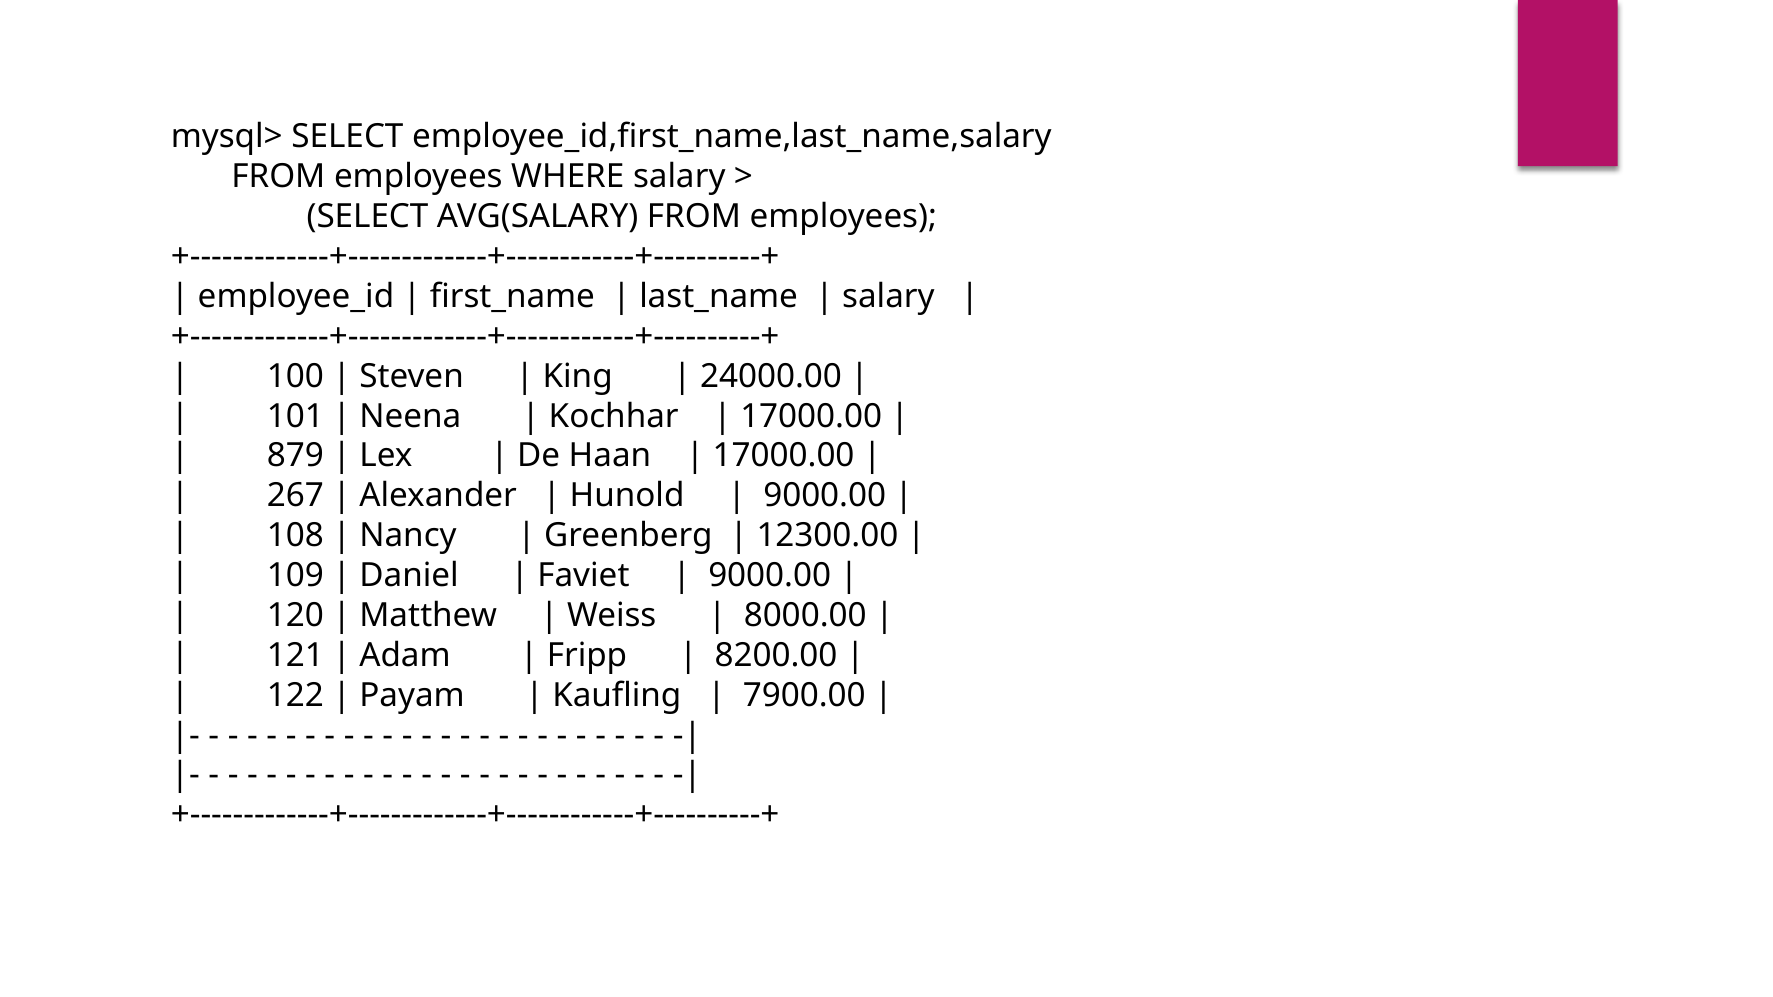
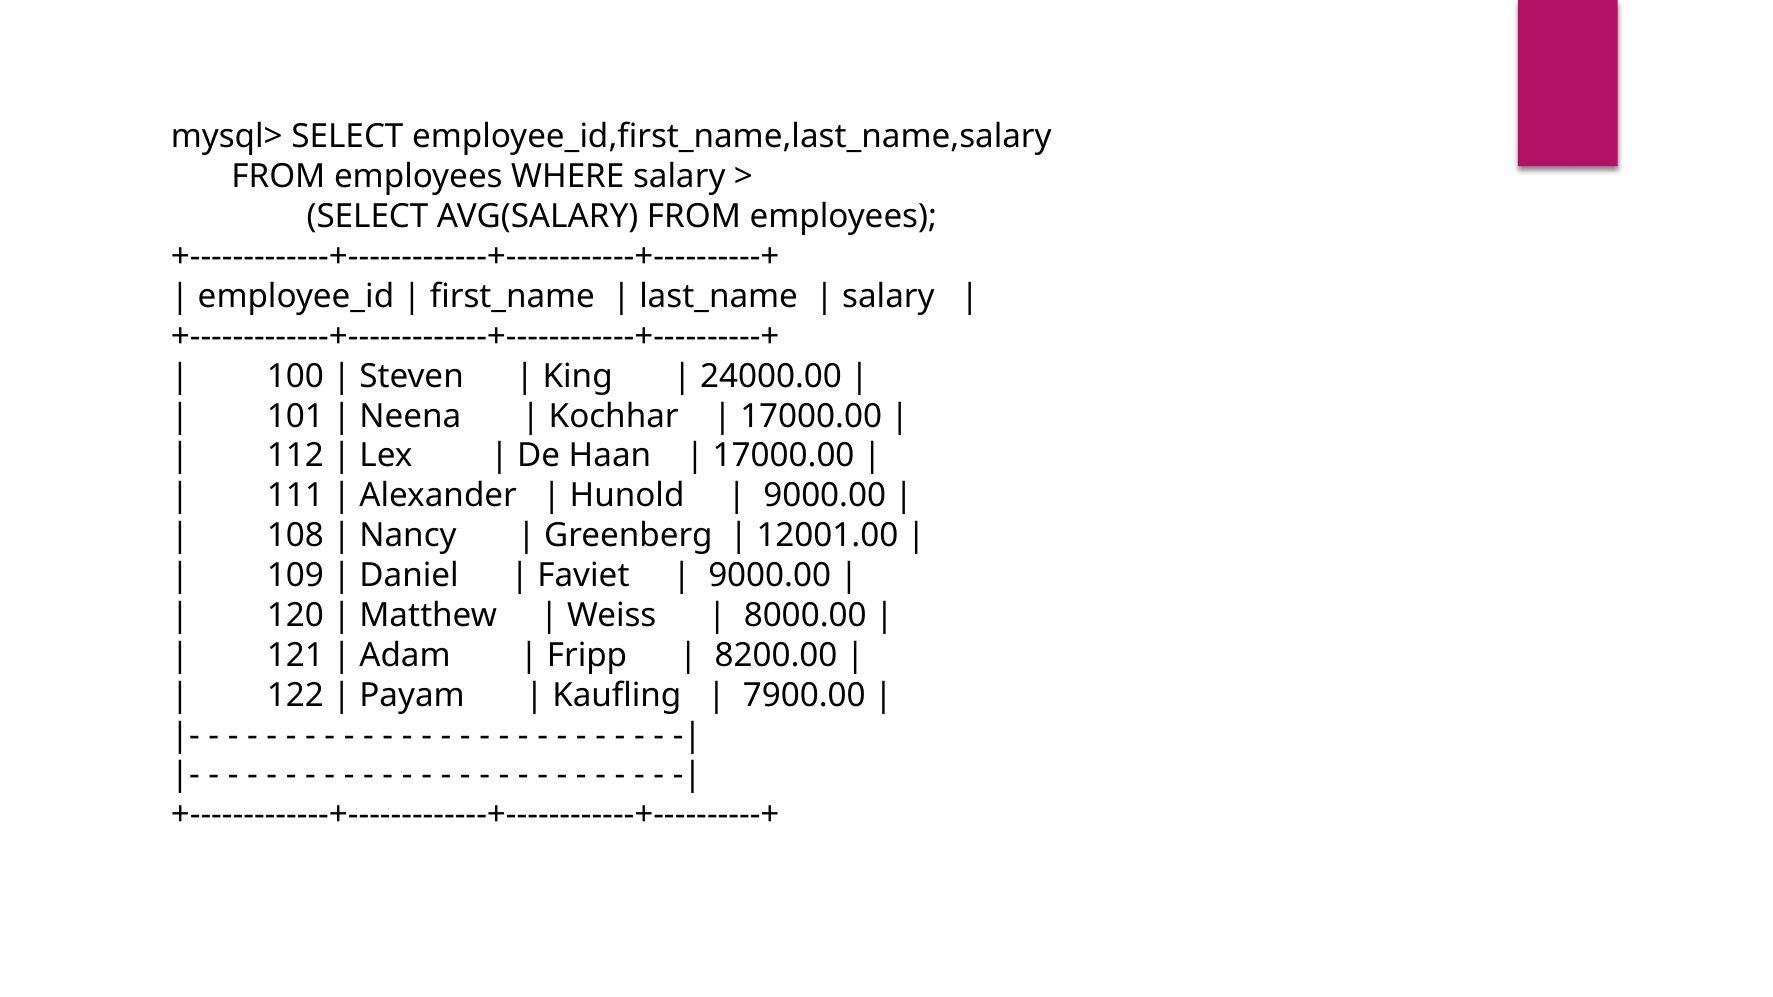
879: 879 -> 112 (295, 456)
267: 267 -> 111 (295, 496)
12300.00: 12300.00 -> 12001.00 (827, 536)
